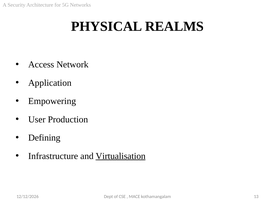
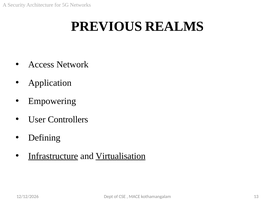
PHYSICAL: PHYSICAL -> PREVIOUS (107, 26)
Production: Production -> Controllers (68, 120)
Infrastructure underline: none -> present (53, 156)
